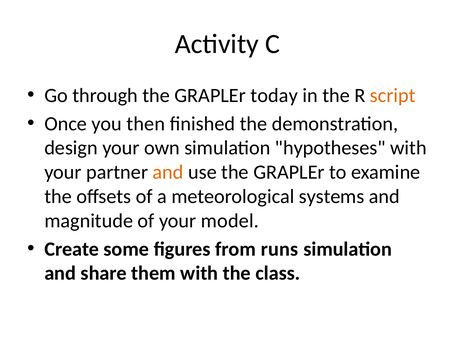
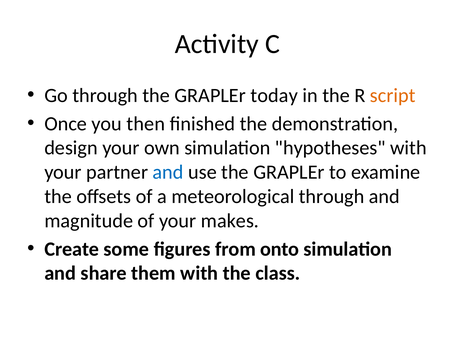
and colour: orange -> blue (168, 172)
meteorological systems: systems -> through (332, 197)
model: model -> makes (230, 221)
runs: runs -> onto (280, 249)
